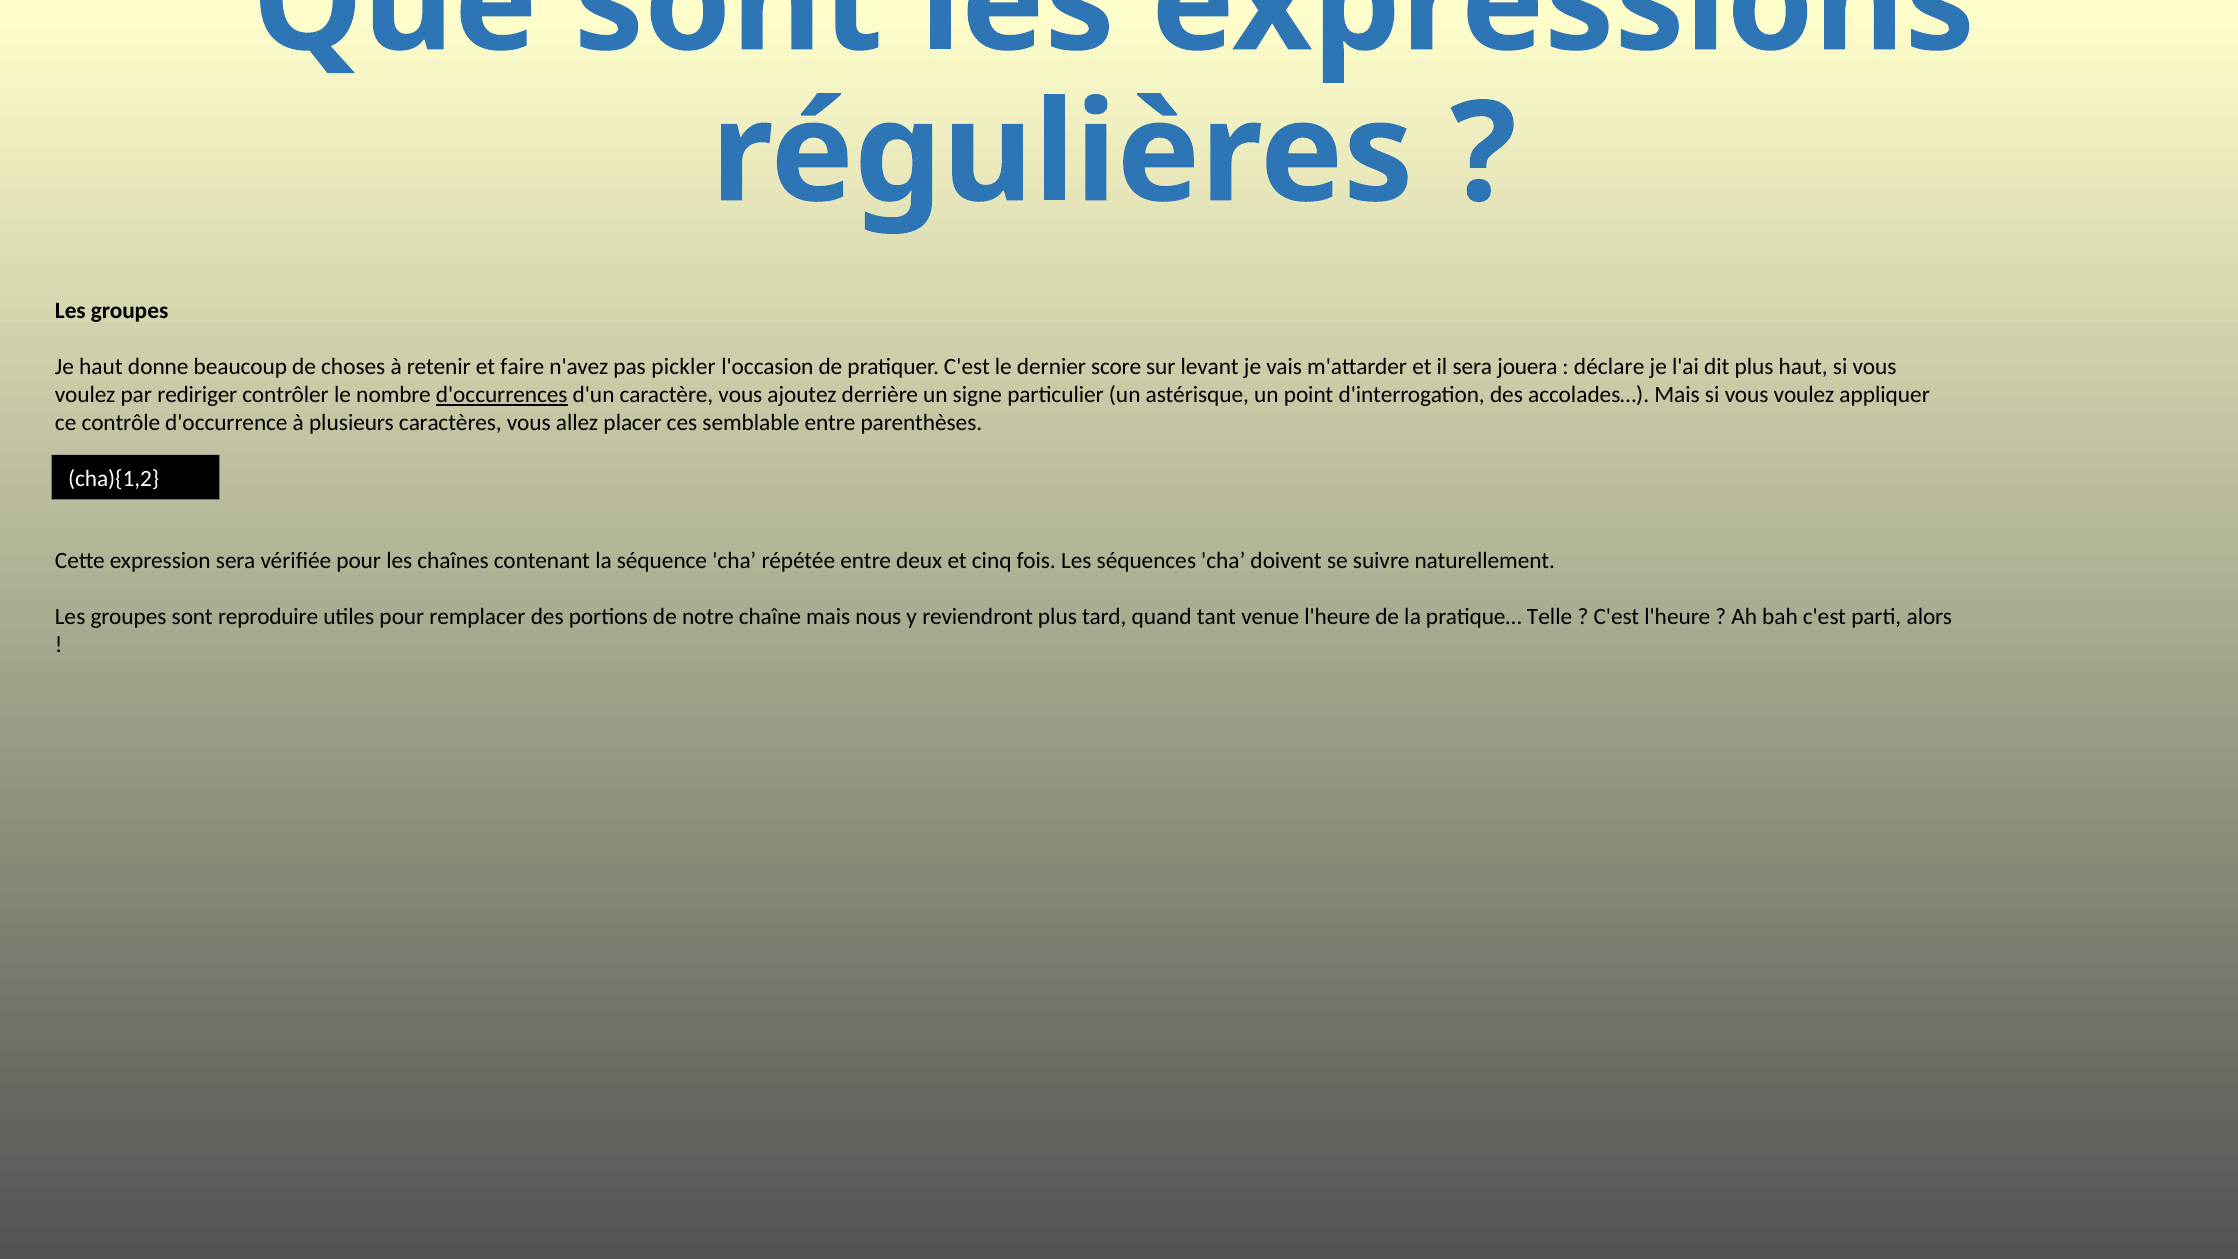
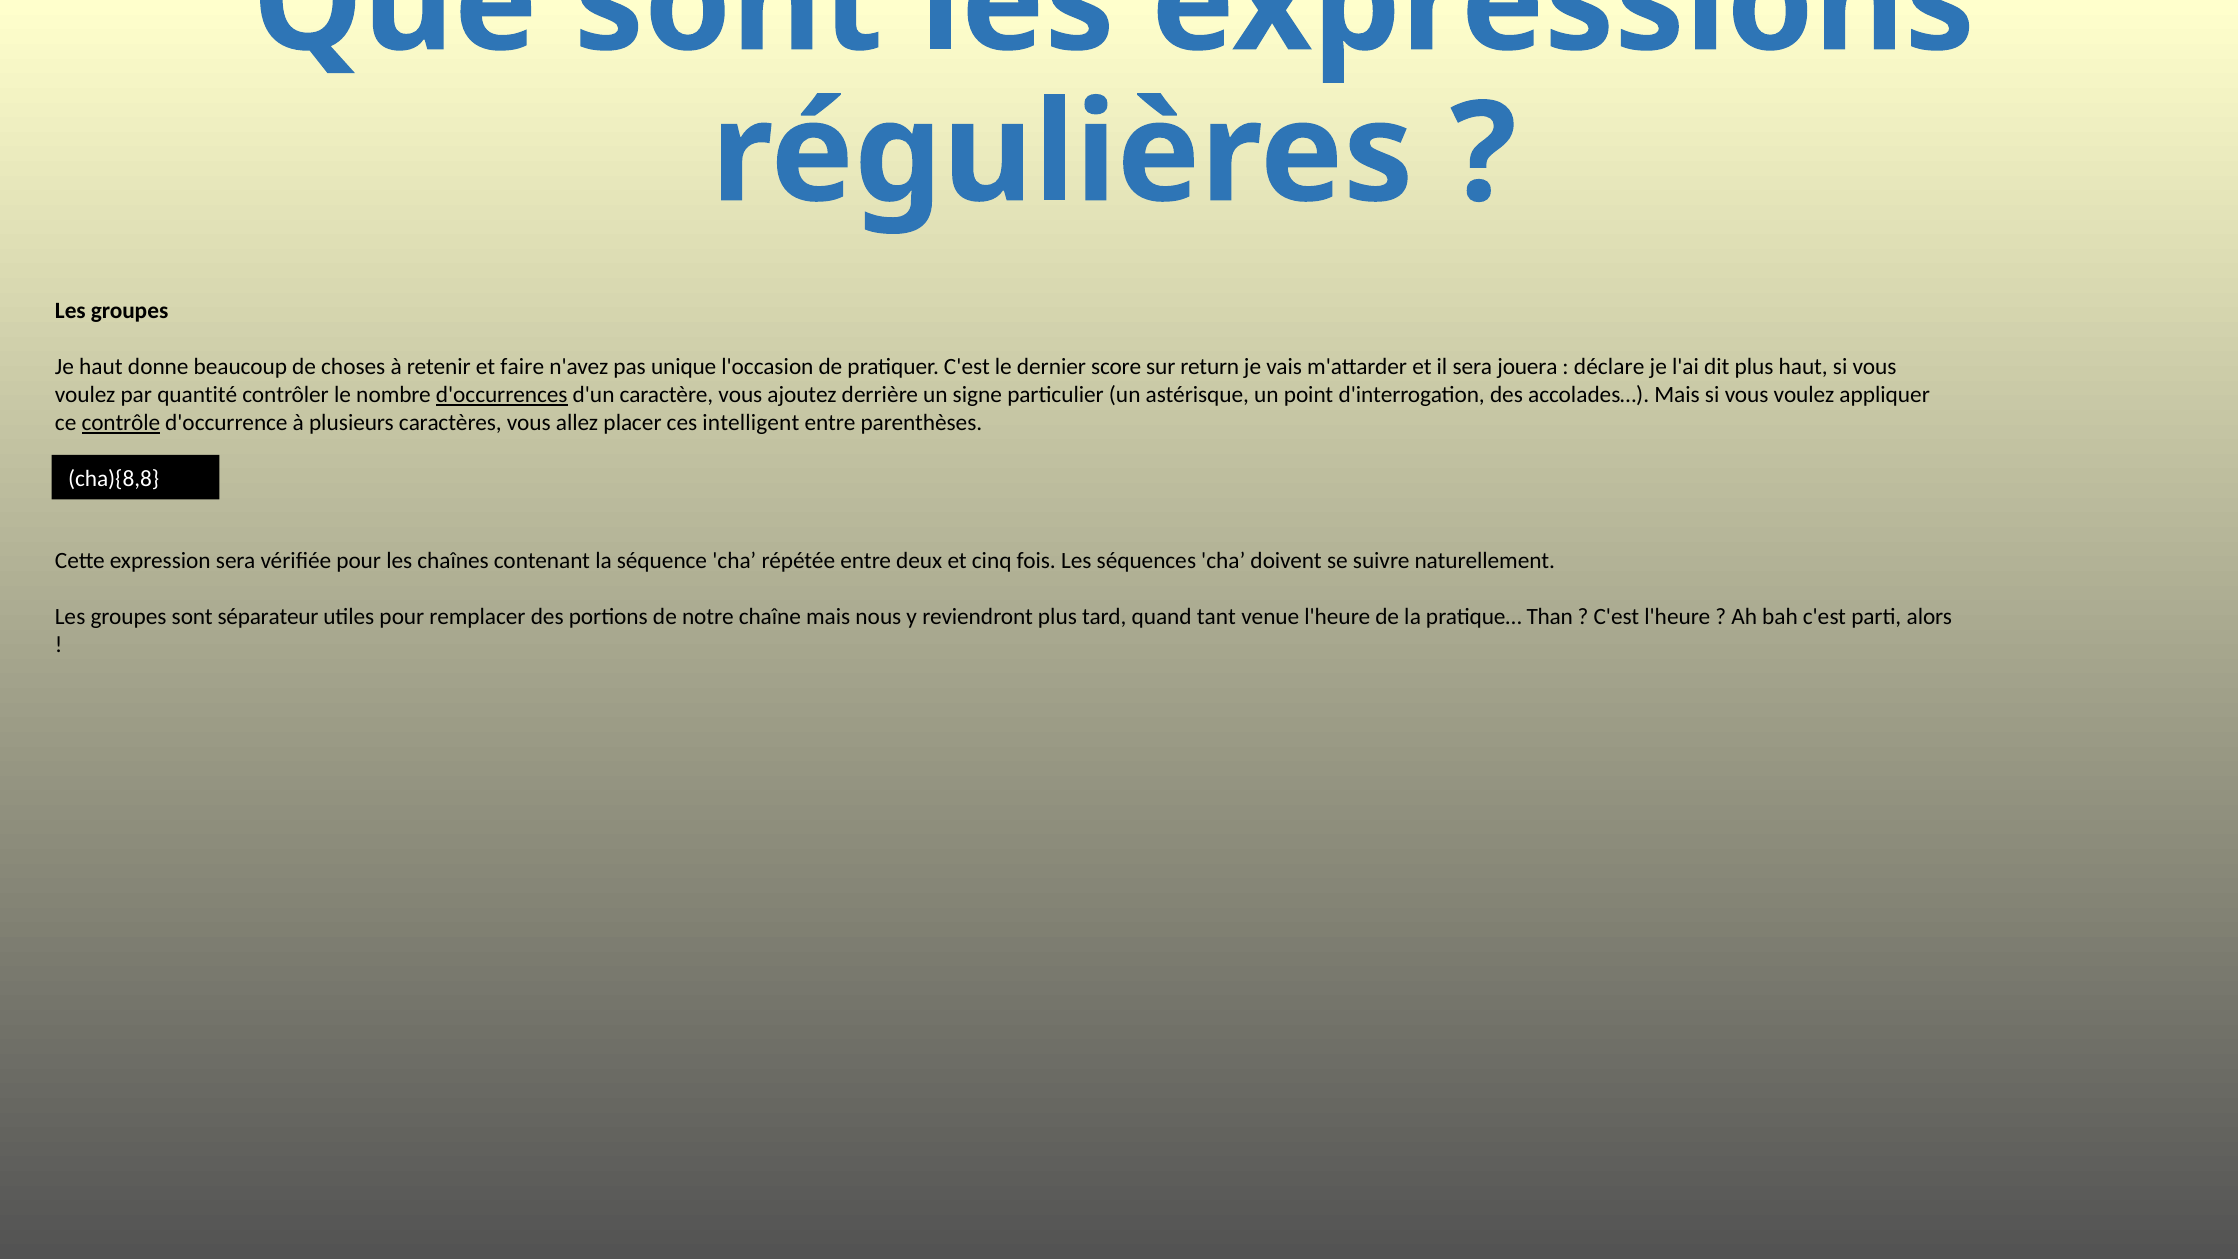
pickler: pickler -> unique (684, 367)
levant: levant -> return (1210, 367)
rediriger: rediriger -> quantité (197, 395)
contrôle underline: none -> present (121, 423)
semblable: semblable -> intelligent (751, 423)
cha){1,2: cha){1,2 -> cha){8,8 (114, 479)
reproduire: reproduire -> séparateur (268, 616)
Telle: Telle -> Than (1550, 616)
